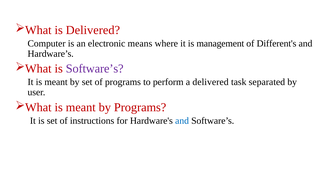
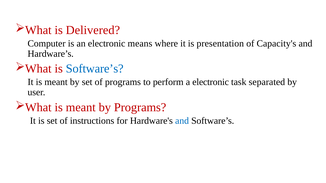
management: management -> presentation (220, 43)
Different's: Different's -> Capacity's (276, 43)
Software’s colour: purple -> blue (95, 69)
a delivered: delivered -> electronic (211, 82)
